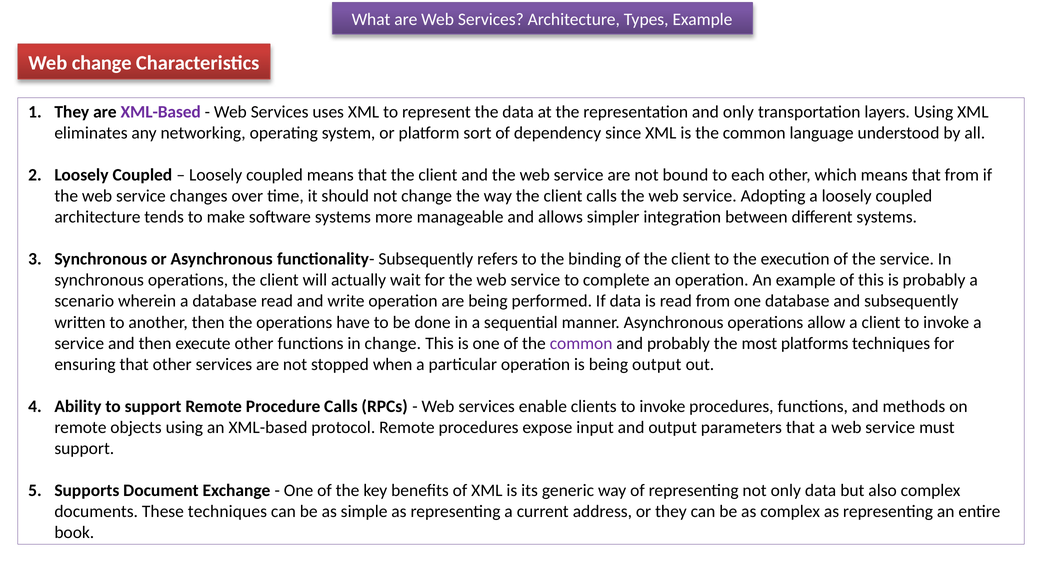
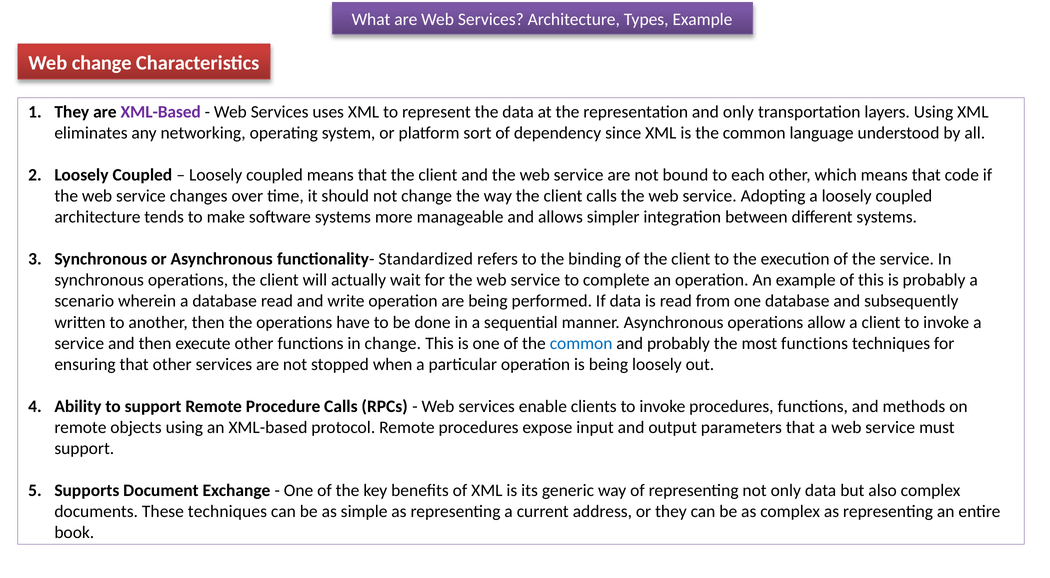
that from: from -> code (962, 175)
functionality- Subsequently: Subsequently -> Standardized (426, 259)
common colour: purple -> blue (581, 343)
most platforms: platforms -> functions (815, 343)
being output: output -> loosely (657, 364)
